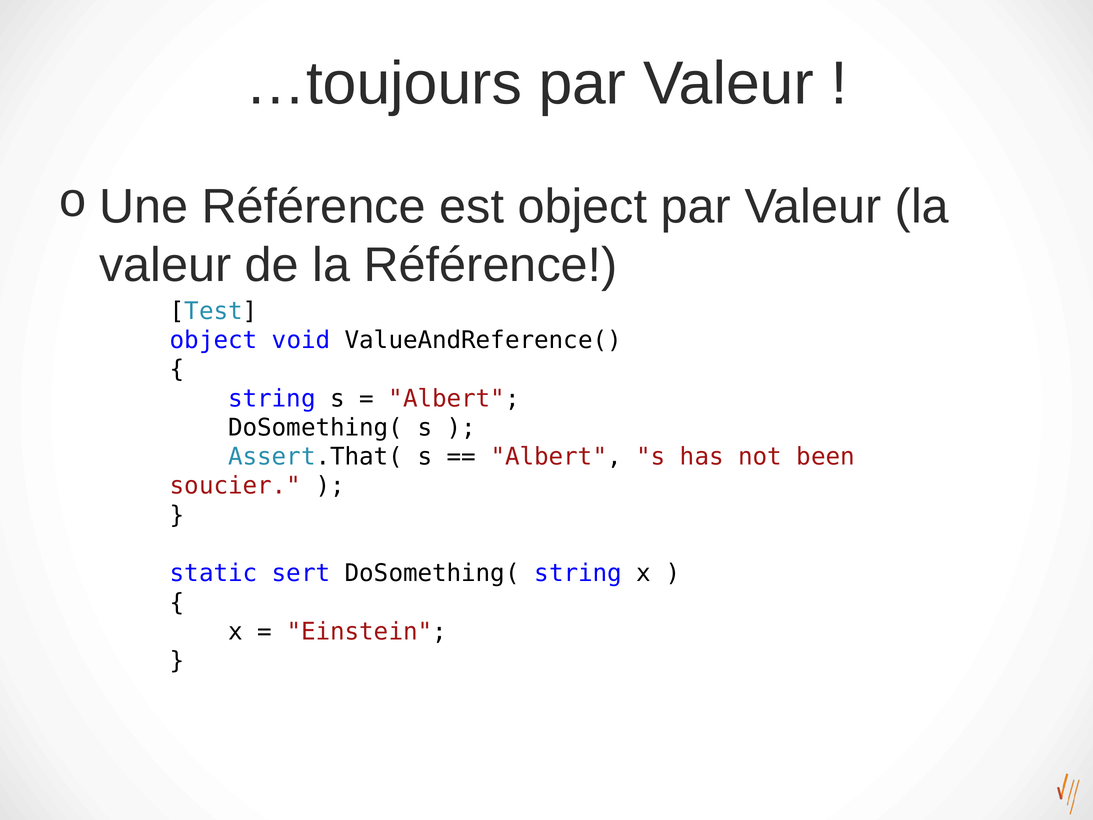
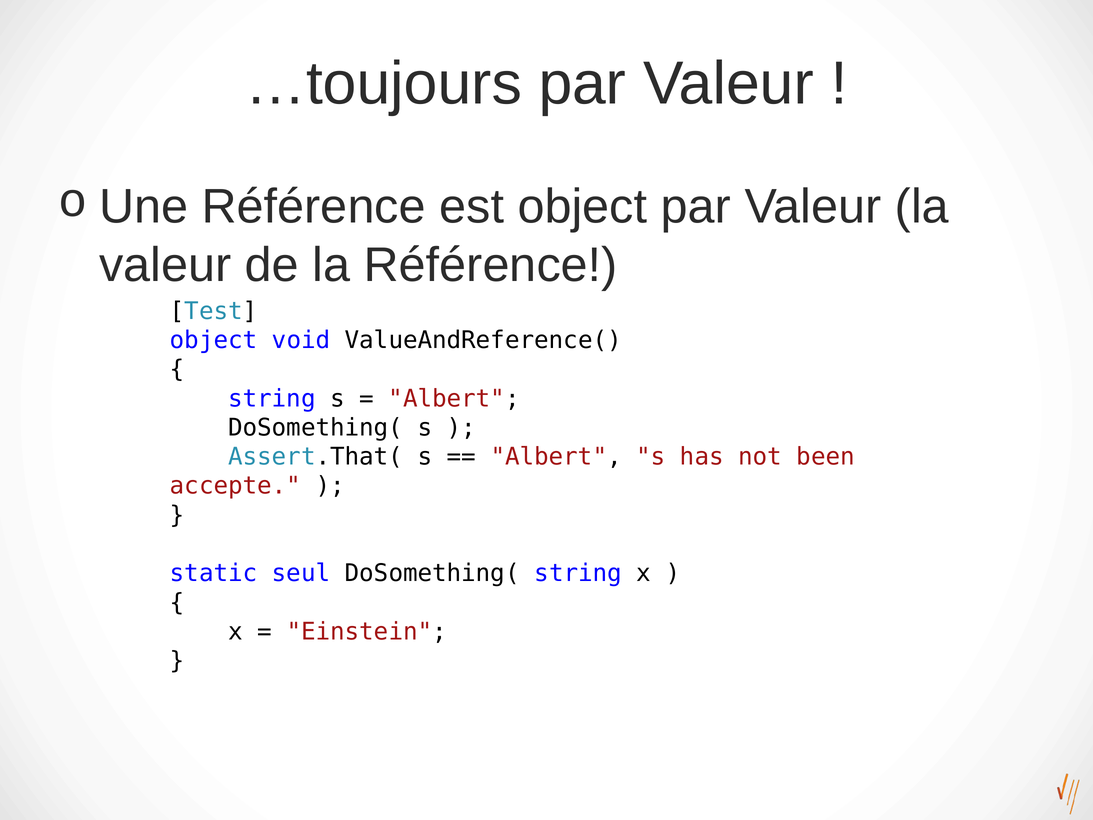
soucier: soucier -> accepte (235, 486)
sert: sert -> seul (301, 573)
